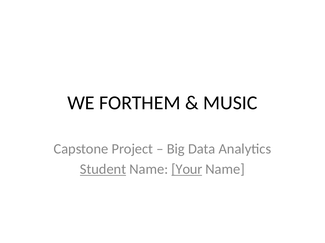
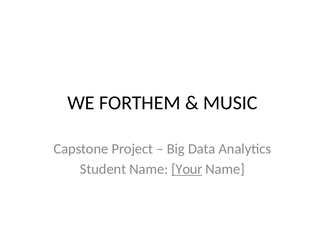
Student underline: present -> none (103, 170)
